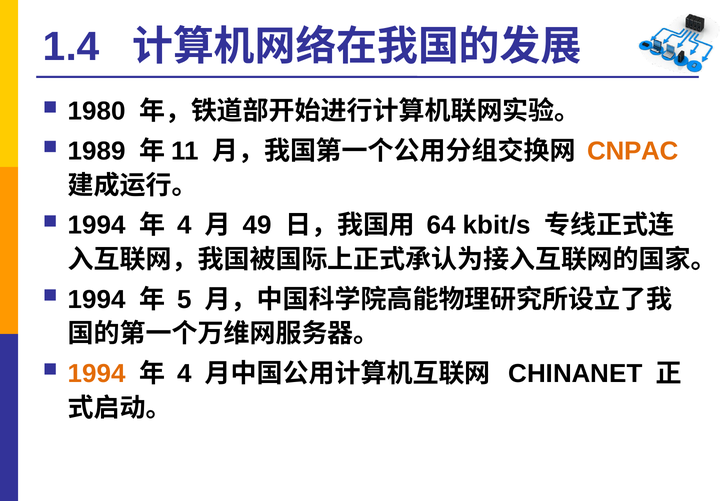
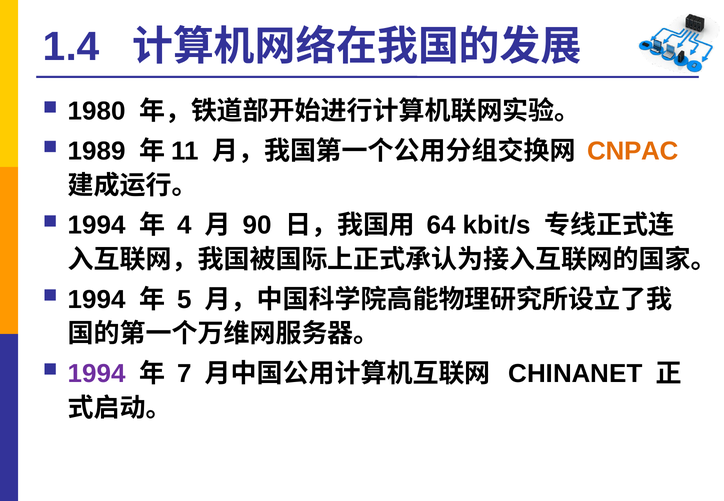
49: 49 -> 90 (257, 225)
1994 colour: orange -> purple (97, 374)
4: 4 -> 7 (184, 374)
